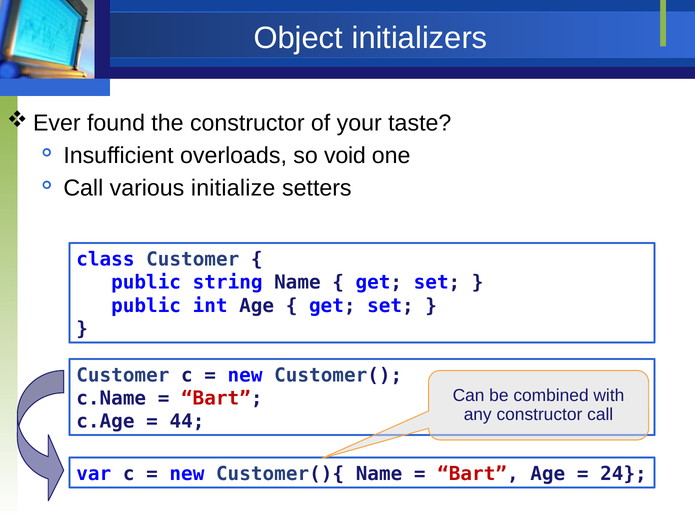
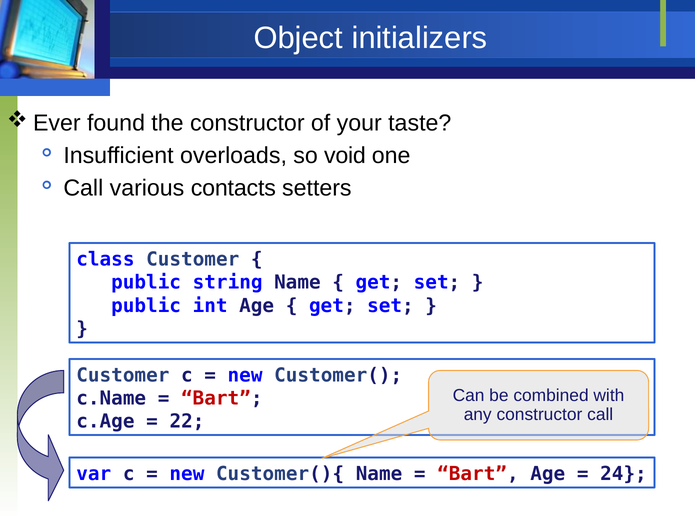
initialize: initialize -> contacts (233, 188)
44: 44 -> 22 (187, 422)
